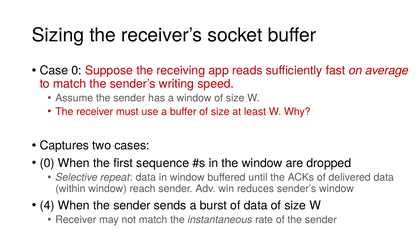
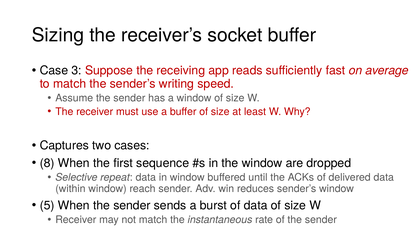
Case 0: 0 -> 3 (77, 71)
0: 0 -> 8 (47, 163)
4: 4 -> 5 (47, 205)
